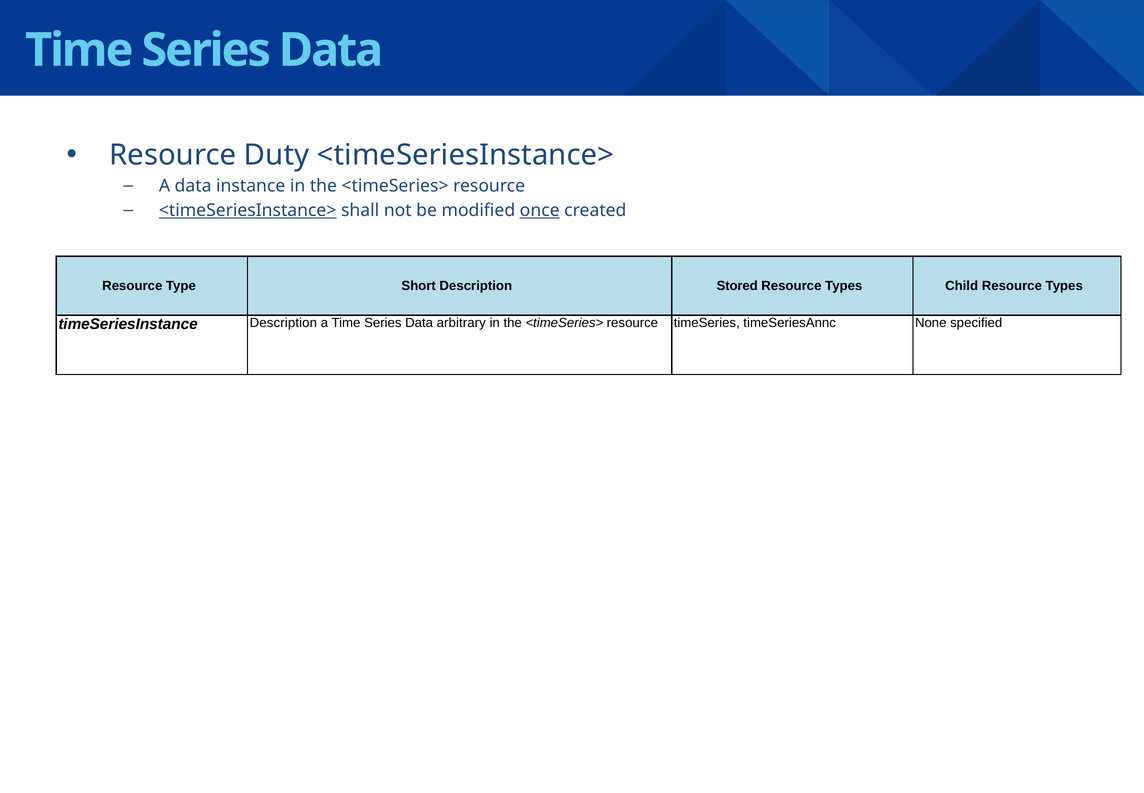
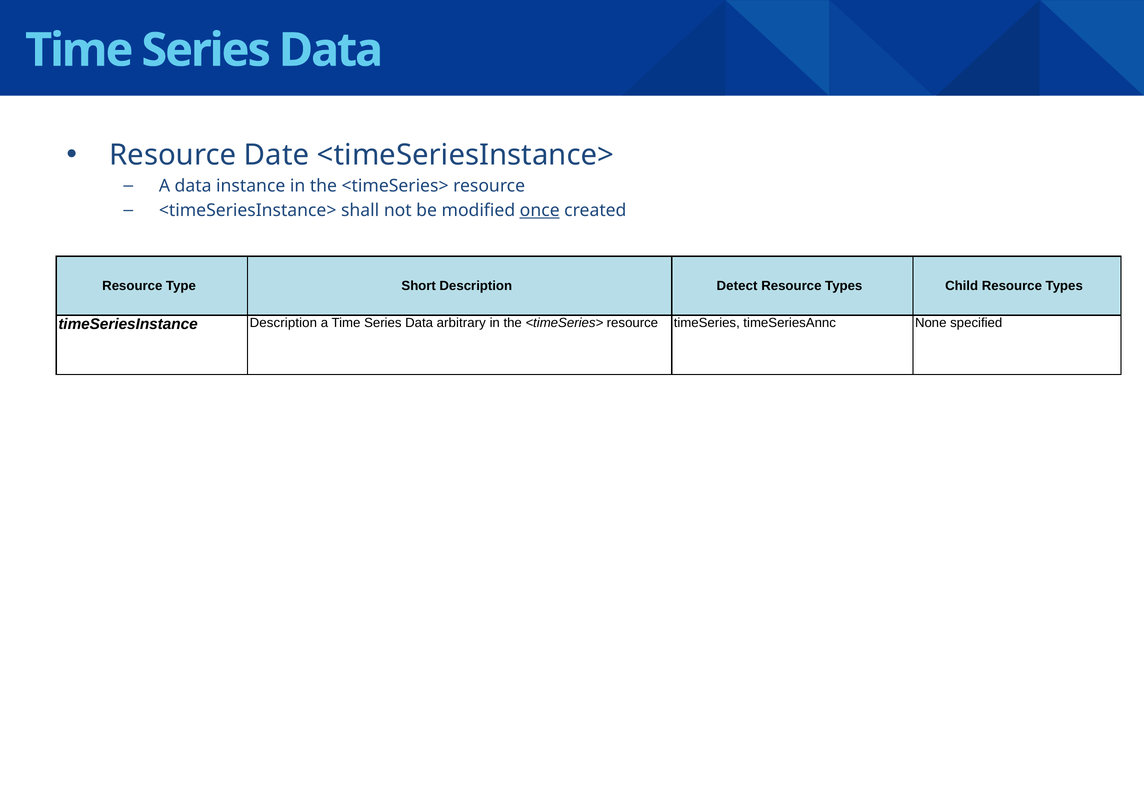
Duty: Duty -> Date (277, 155)
<timeSeriesInstance> underline: present -> none (248, 210)
Stored: Stored -> Detect (737, 286)
